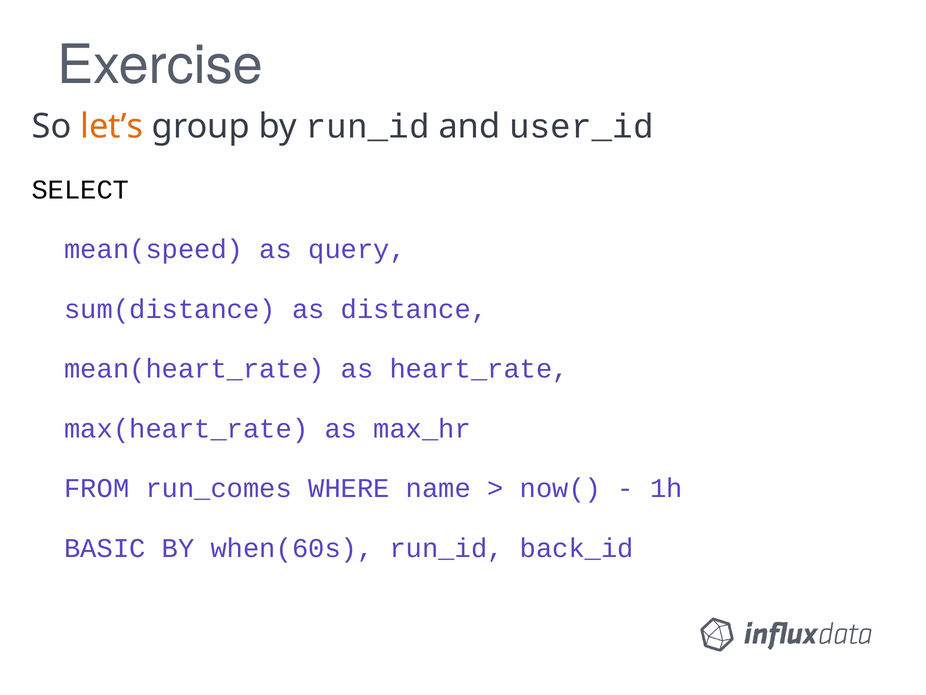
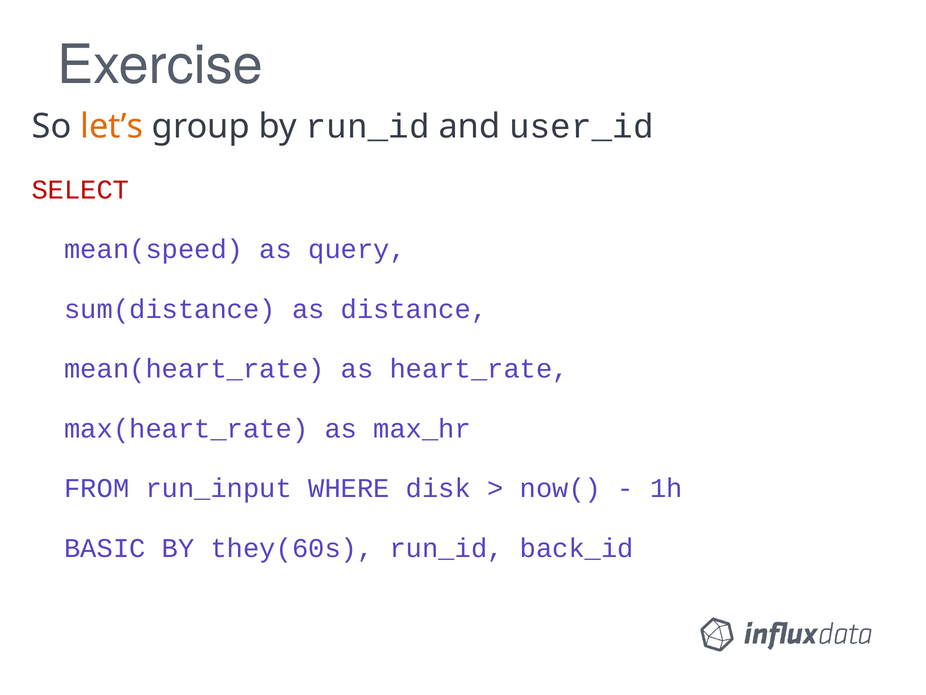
SELECT colour: black -> red (80, 190)
run_comes: run_comes -> run_input (219, 488)
name: name -> disk (438, 488)
when(60s: when(60s -> they(60s (292, 548)
